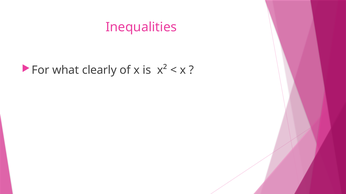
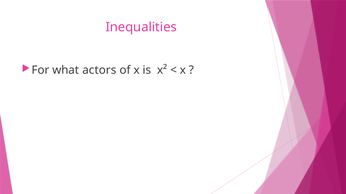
clearly: clearly -> actors (99, 70)
